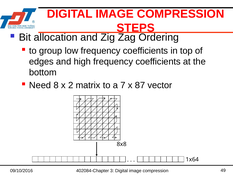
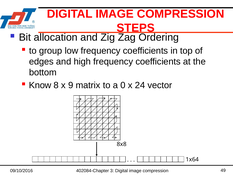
Need: Need -> Know (40, 85)
2: 2 -> 9 (71, 85)
7: 7 -> 0 (123, 85)
87: 87 -> 24 (140, 85)
